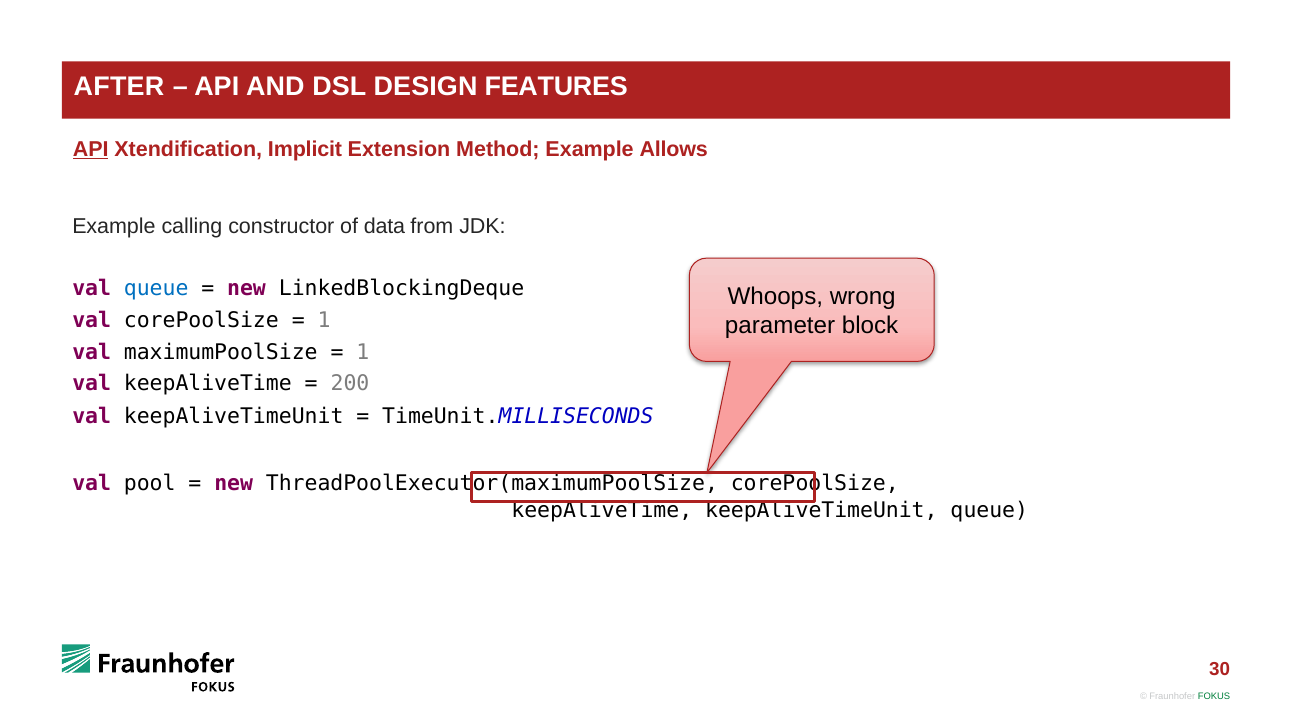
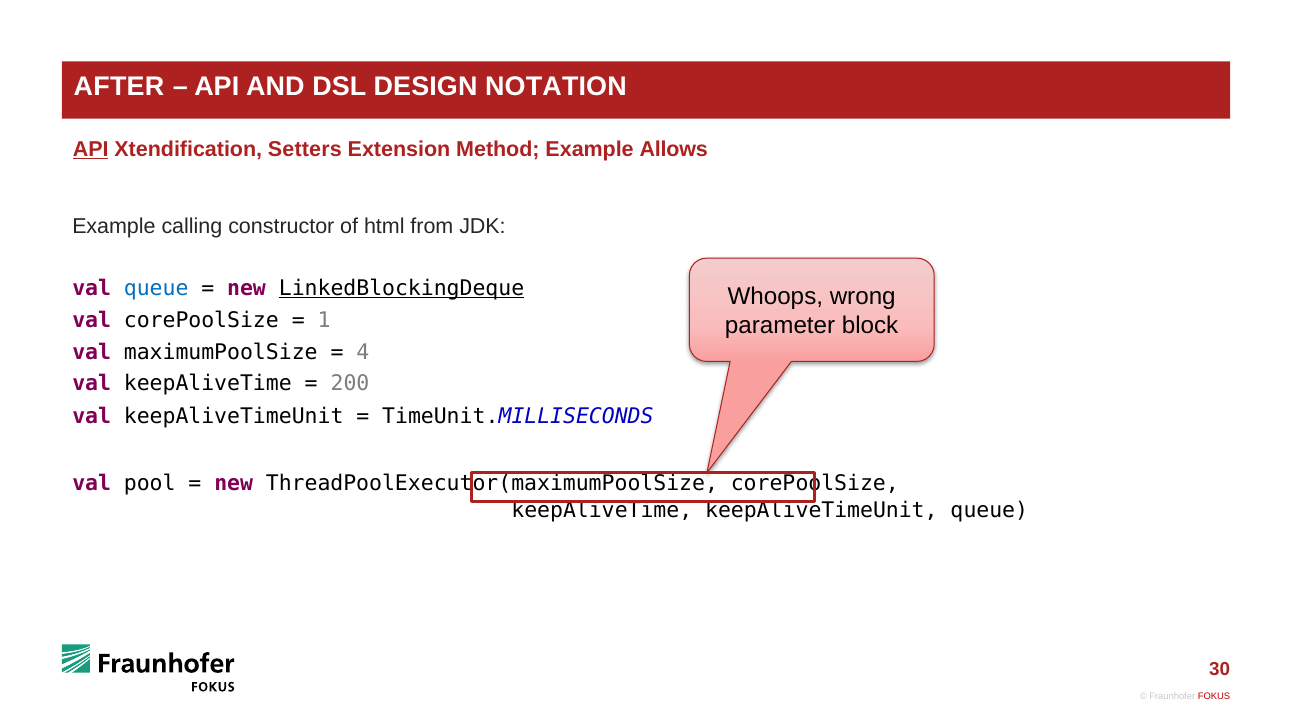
FEATURES: FEATURES -> NOTATION (556, 87)
Implicit: Implicit -> Setters (305, 150)
data: data -> html (384, 226)
LinkedBlockingDeque underline: none -> present (402, 288)
1: 1 -> 4 (363, 352)
FOKUS colour: green -> red (1214, 697)
